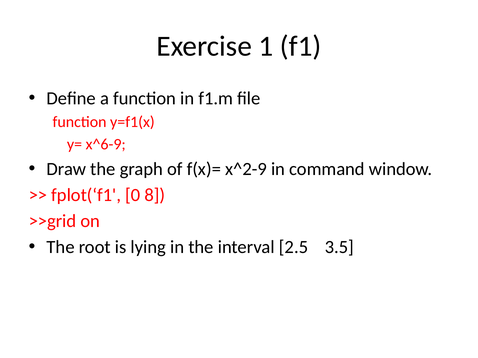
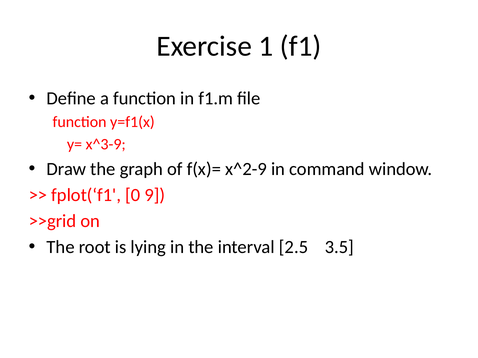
x^6-9: x^6-9 -> x^3-9 (106, 145)
8: 8 -> 9 (155, 195)
